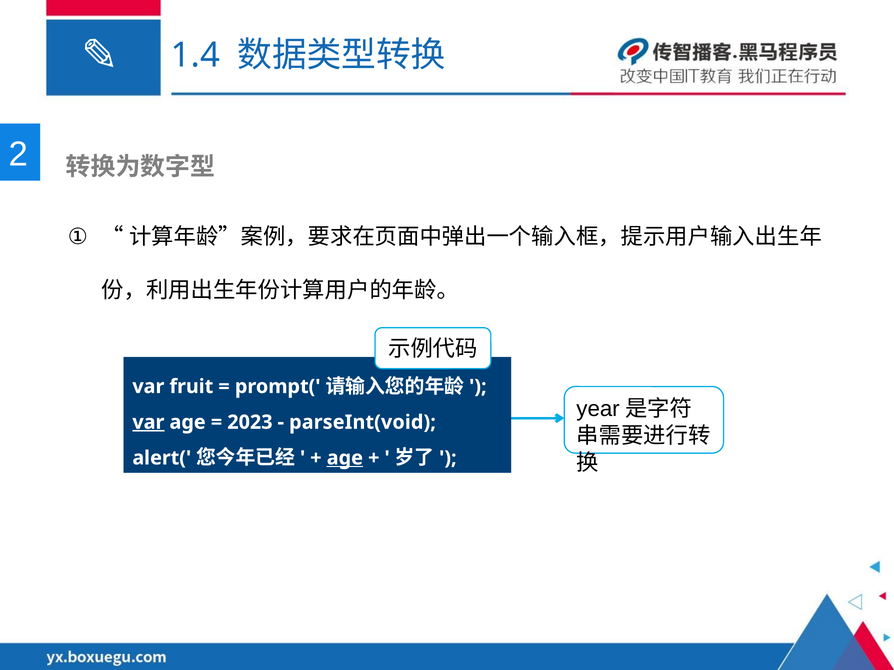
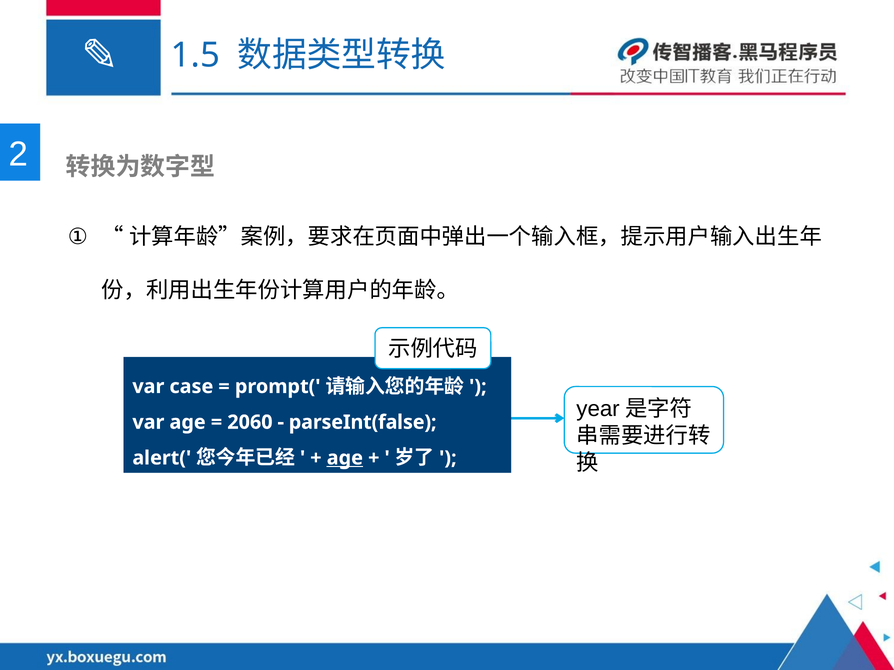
1.4: 1.4 -> 1.5 (195, 55)
fruit: fruit -> case (191, 387)
var underline: present -> none (148, 423)
2023: 2023 -> 2060 (250, 423)
parseInt(void: parseInt(void -> parseInt(false (363, 423)
